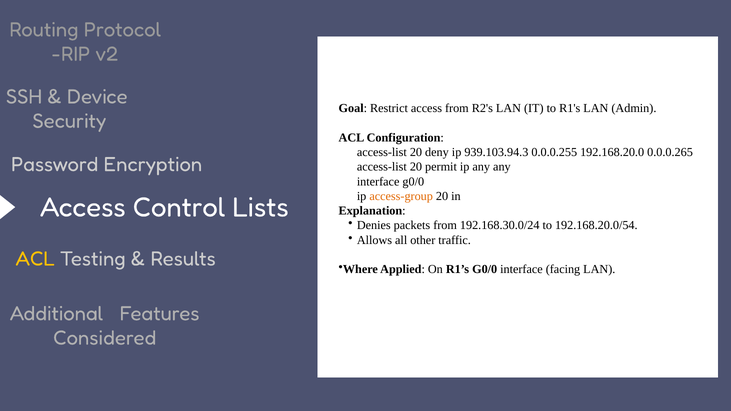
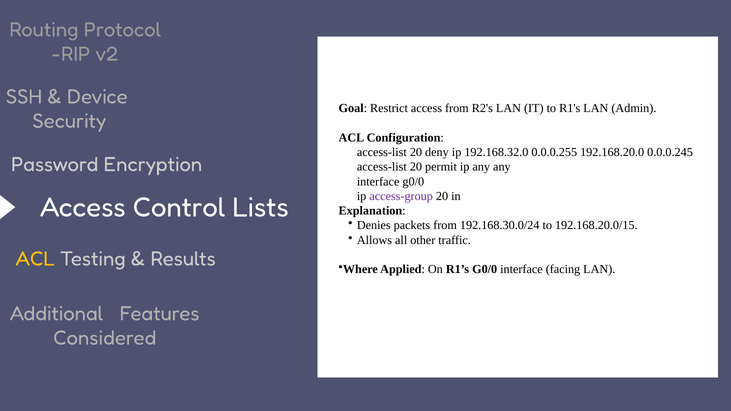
939.103.94.3: 939.103.94.3 -> 192.168.32.0 (496, 152)
0.0.0.265: 0.0.0.265 -> 0.0.0.245 (670, 152)
access-group colour: orange -> purple (401, 196)
192.168.20.0/54: 192.168.20.0/54 -> 192.168.20.0/15 (596, 225)
